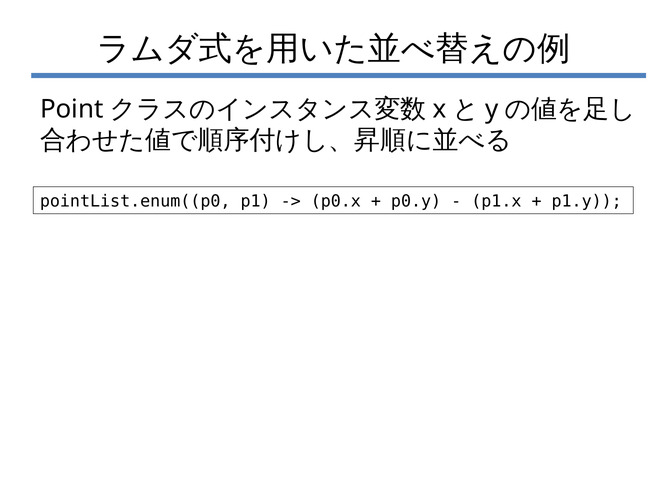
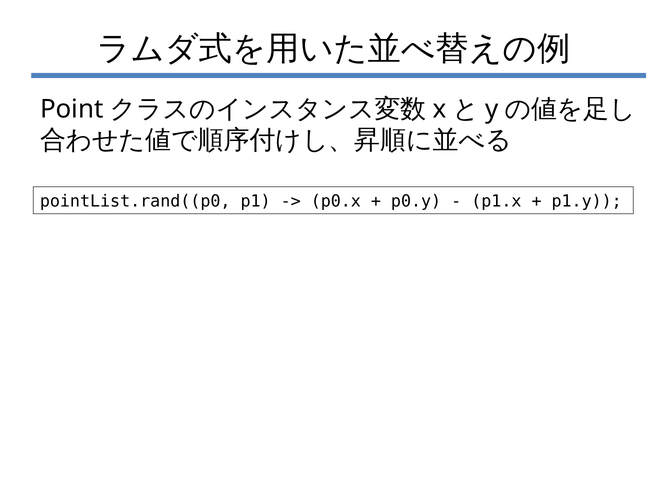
pointList.enum((p0: pointList.enum((p0 -> pointList.rand((p0 (135, 202)
